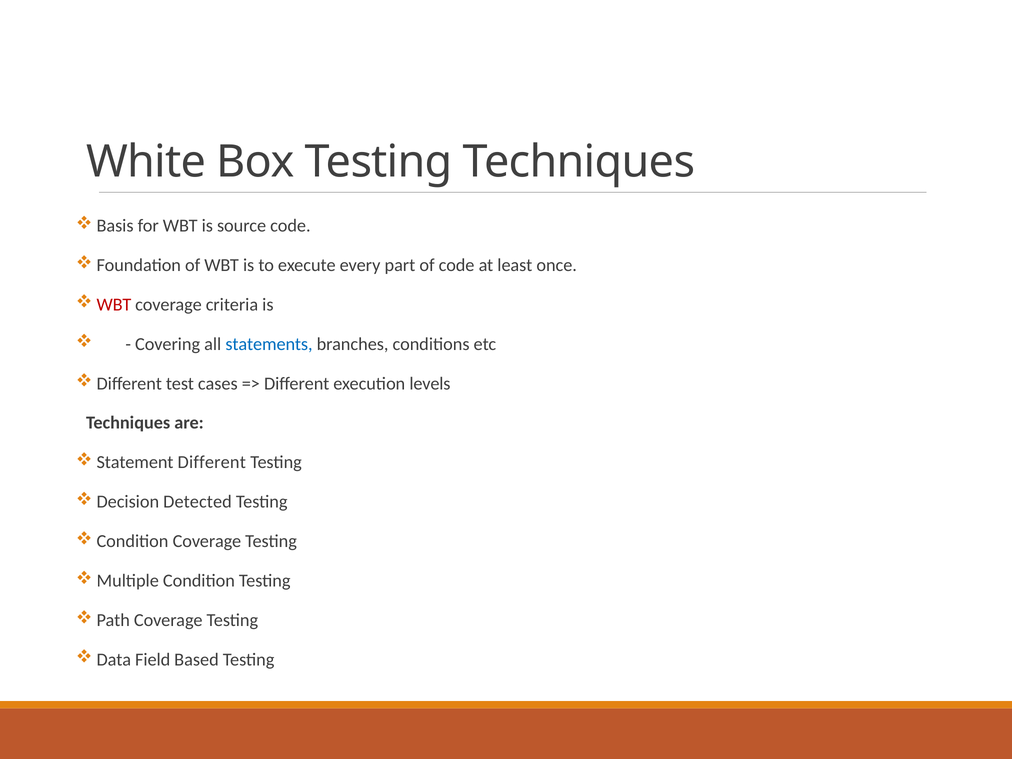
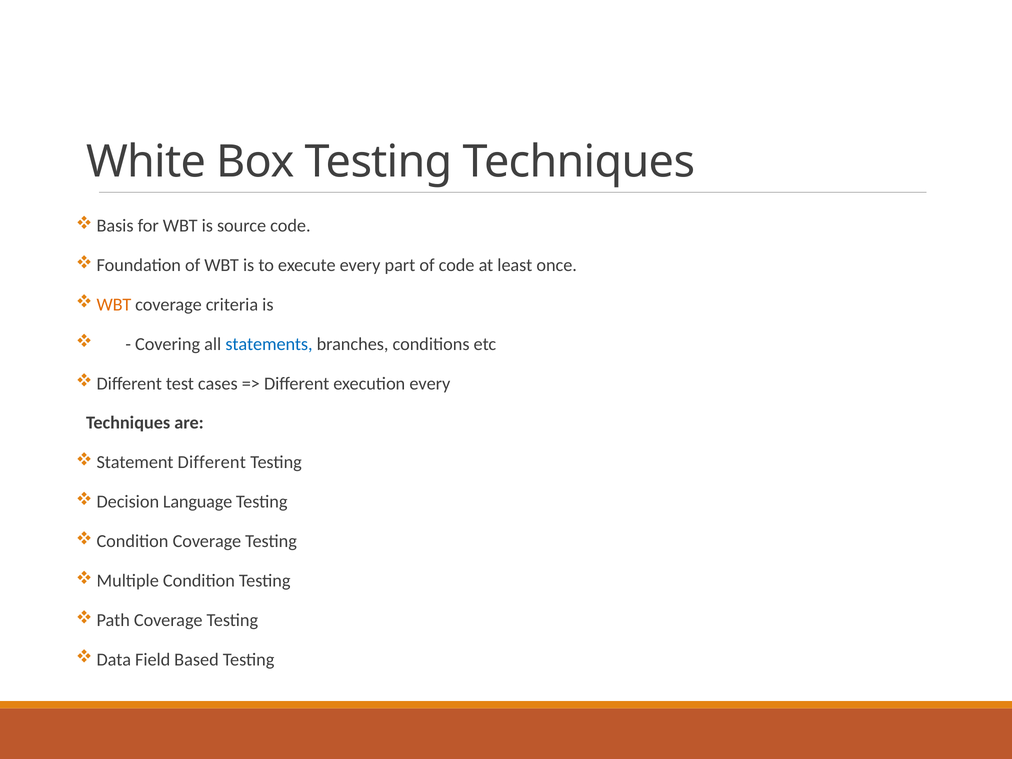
WBT colour: red -> orange (114, 305)
execution levels: levels -> every (430, 383)
Detected: Detected -> Language (198, 502)
